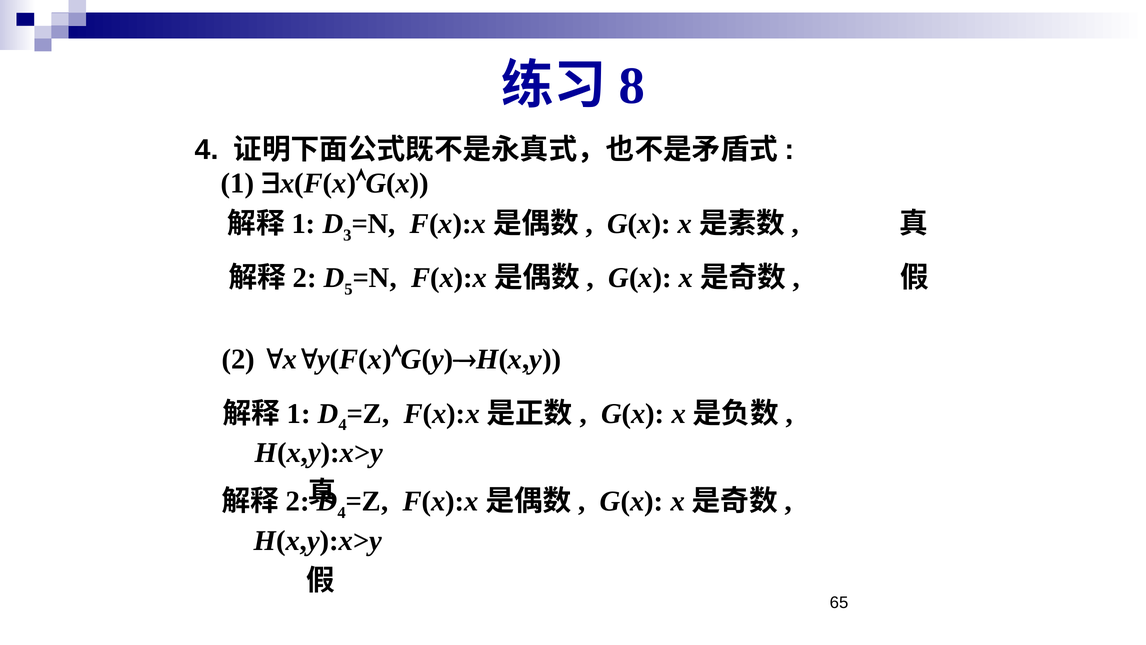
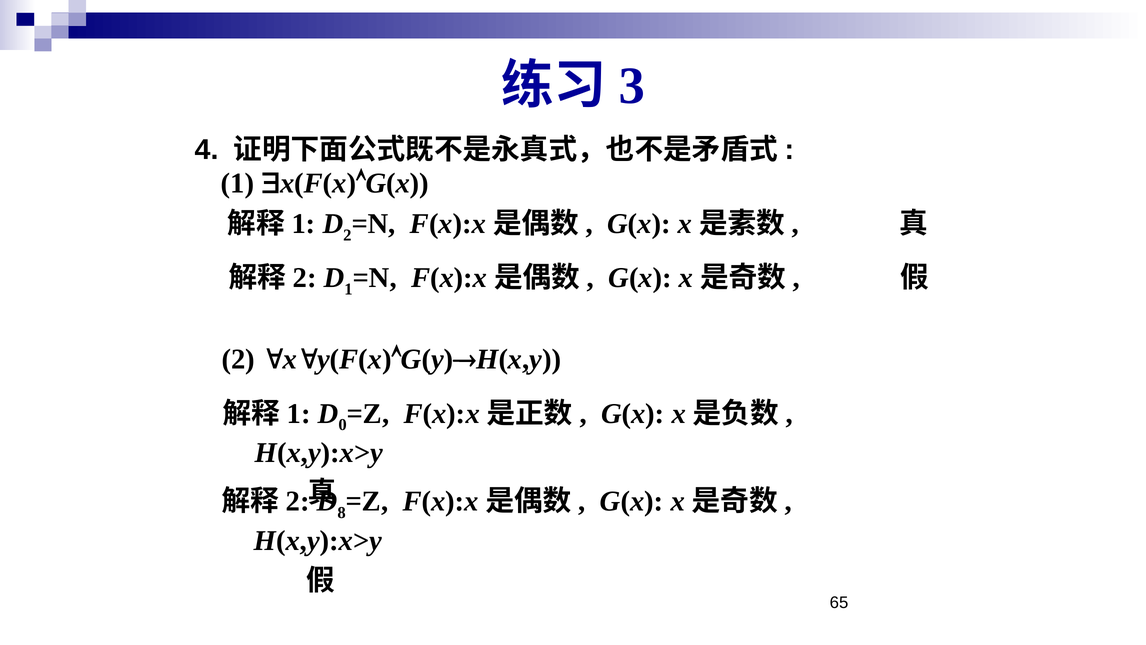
8: 8 -> 3 (632, 86)
3: 3 -> 2 (347, 235)
5: 5 -> 1 (348, 289)
4: 4 -> 0 (343, 424)
4: 4 -> 8 (342, 512)
